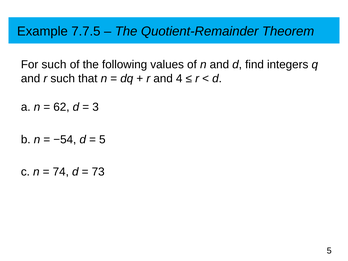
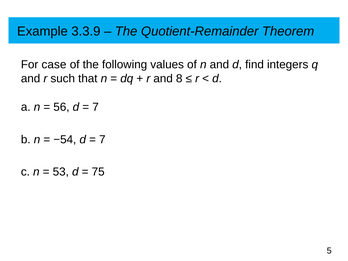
7.7.5: 7.7.5 -> 3.3.9 (86, 31)
For such: such -> case (54, 65)
4: 4 -> 8 (179, 79)
62: 62 -> 56 (61, 107)
3: 3 -> 7 (96, 107)
5: 5 -> 7 (102, 139)
74: 74 -> 53 (61, 172)
73: 73 -> 75 (98, 172)
